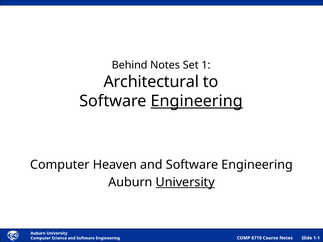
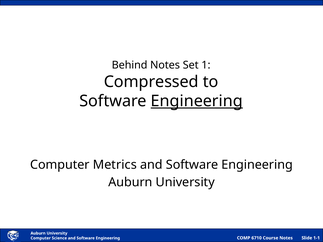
Architectural: Architectural -> Compressed (151, 82)
Heaven: Heaven -> Metrics (115, 165)
University underline: present -> none (185, 183)
